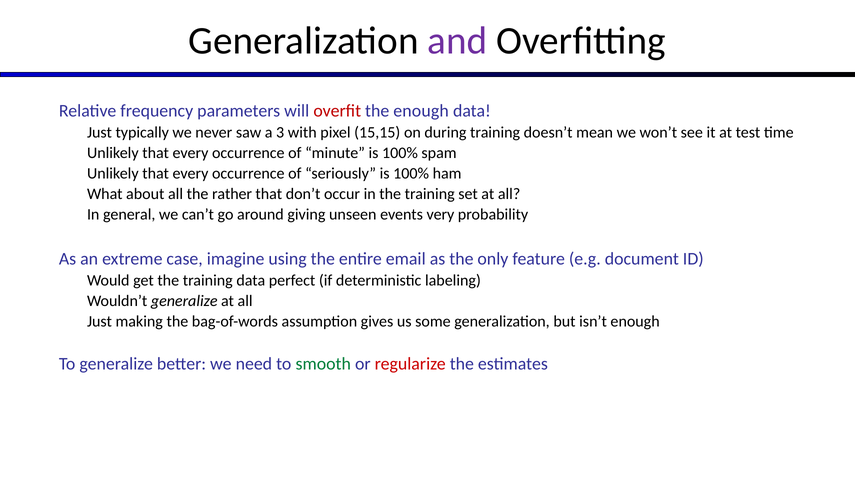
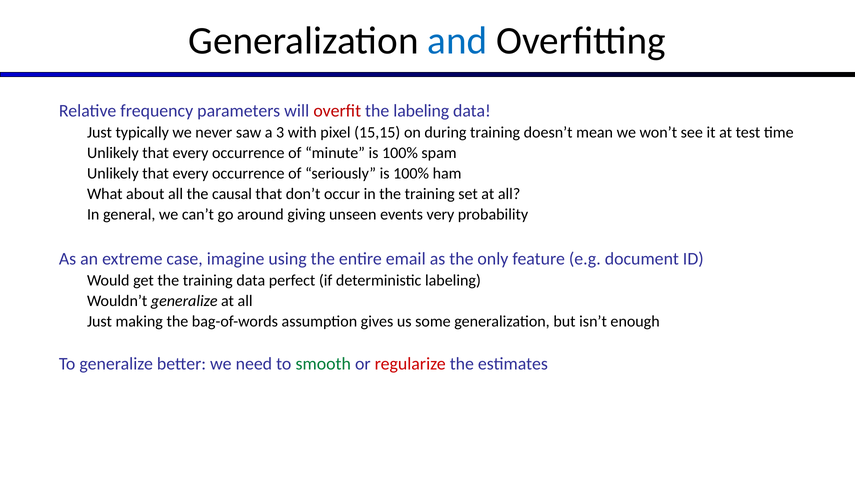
and colour: purple -> blue (457, 41)
the enough: enough -> labeling (421, 111)
rather: rather -> causal (232, 194)
